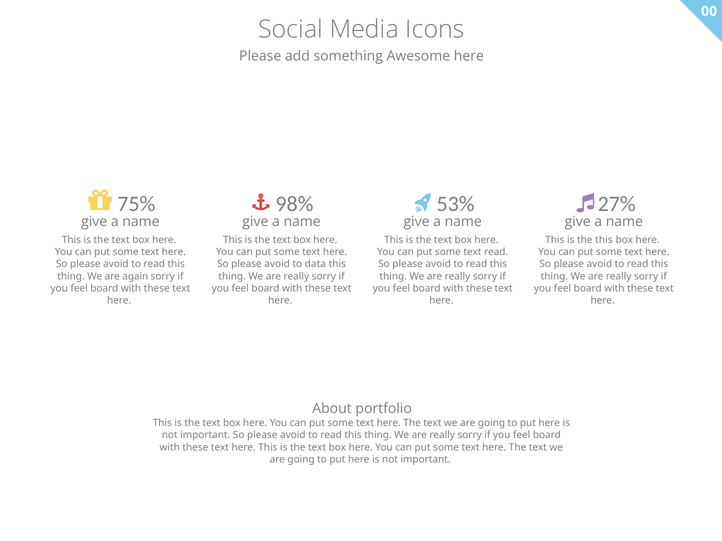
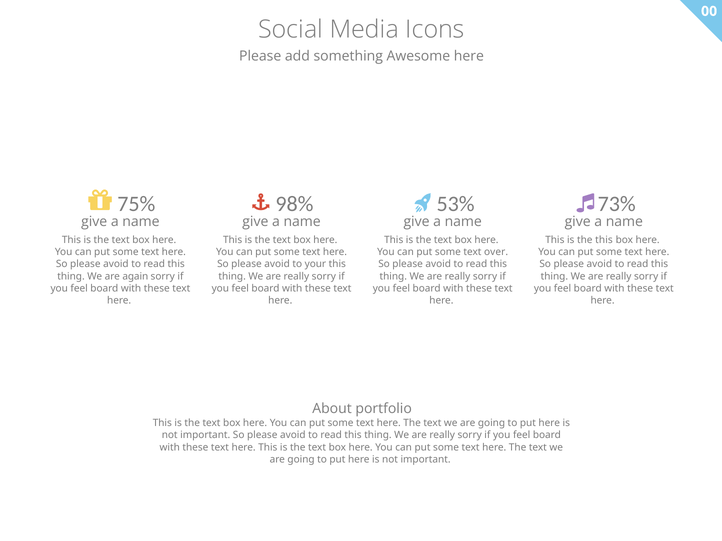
27%: 27% -> 73% (617, 204)
text read: read -> over (496, 252)
data: data -> your (315, 264)
